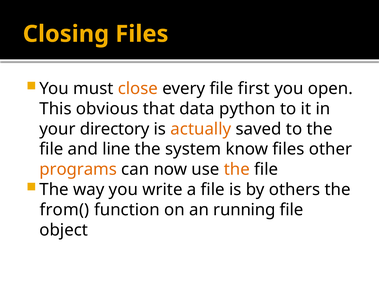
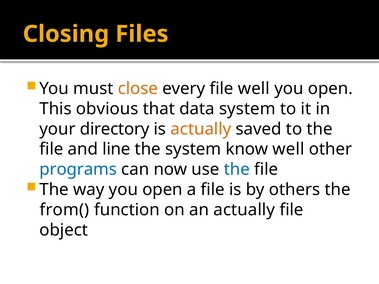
file first: first -> well (254, 89)
data python: python -> system (247, 109)
know files: files -> well (288, 149)
programs colour: orange -> blue (78, 170)
the colour: orange -> blue (237, 170)
way you write: write -> open (162, 190)
an running: running -> actually (244, 210)
